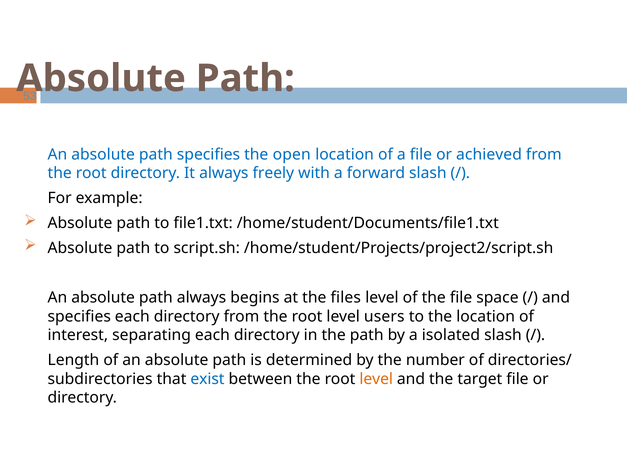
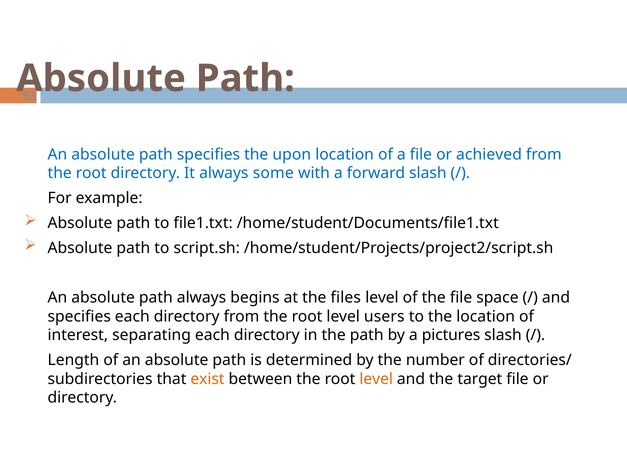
open: open -> upon (292, 154)
freely: freely -> some (273, 173)
isolated: isolated -> pictures (451, 335)
exist colour: blue -> orange (207, 379)
